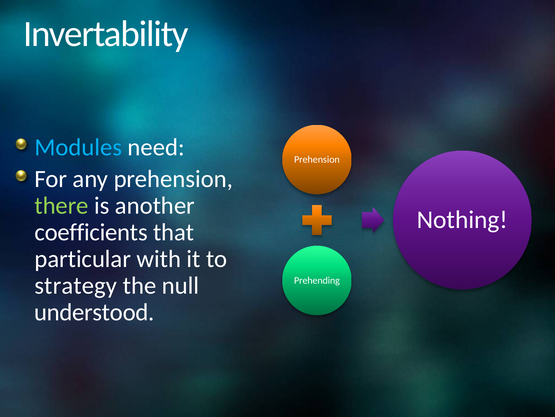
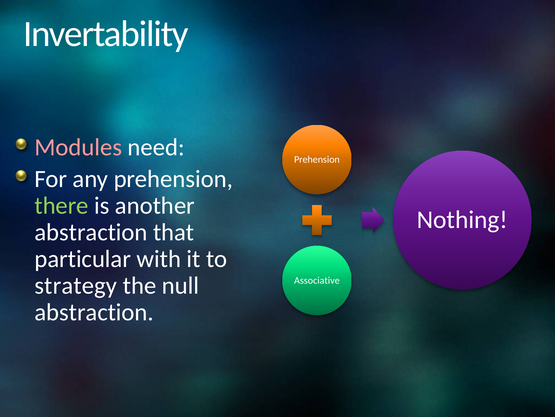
Modules colour: light blue -> pink (78, 147)
coefficients: coefficients -> abstraction (91, 232)
Prehending: Prehending -> Associative (317, 280)
understood: understood -> abstraction (94, 312)
